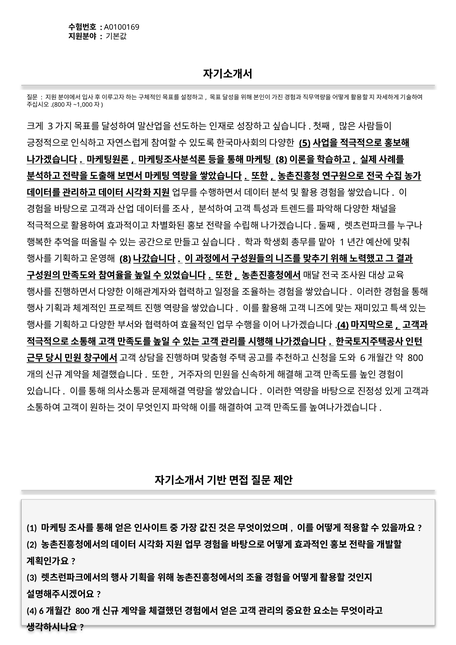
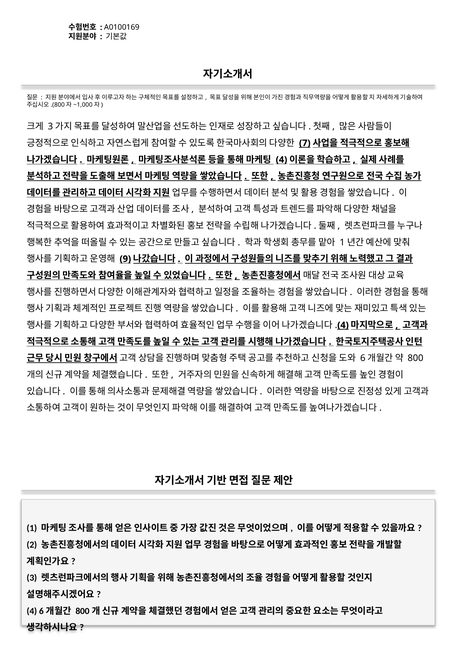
5: 5 -> 7 (305, 143)
8: 8 -> 4 (281, 160)
8: 8 -> 9 (125, 259)
